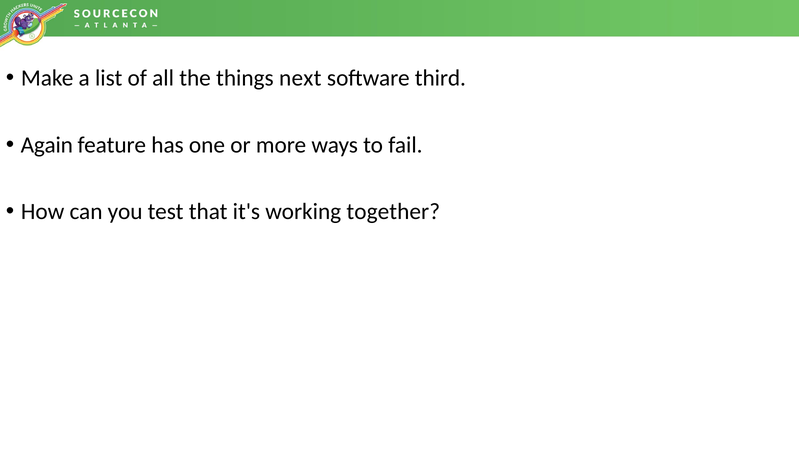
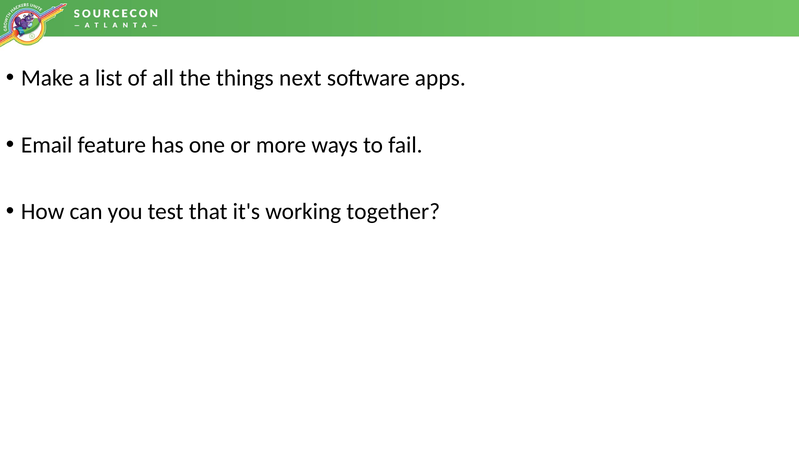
third: third -> apps (440, 78)
Again: Again -> Email (47, 145)
